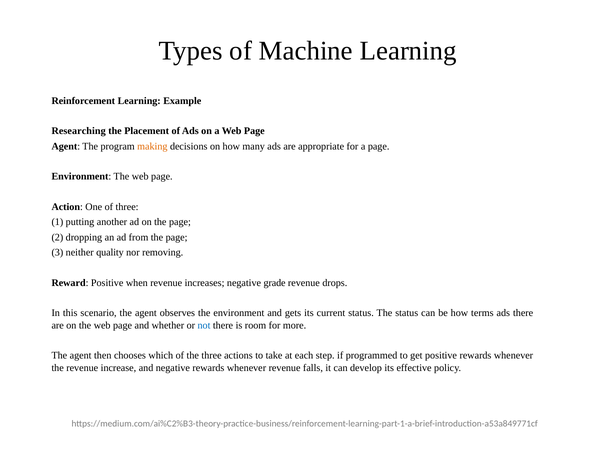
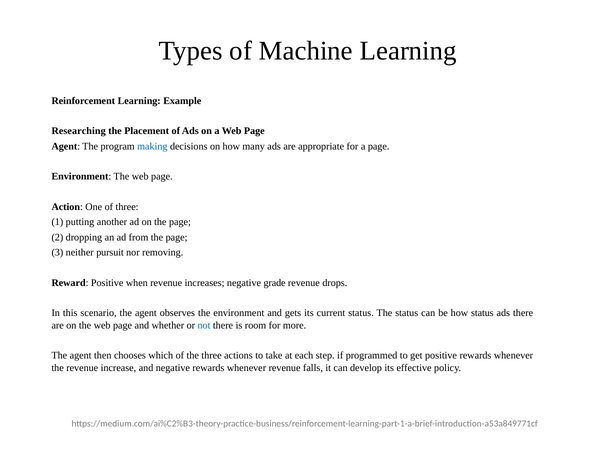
making colour: orange -> blue (152, 146)
quality: quality -> pursuit (110, 252)
how terms: terms -> status (482, 313)
